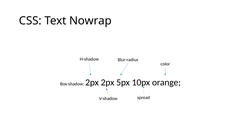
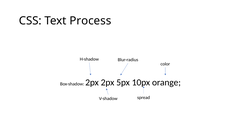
Nowrap: Nowrap -> Process (90, 21)
